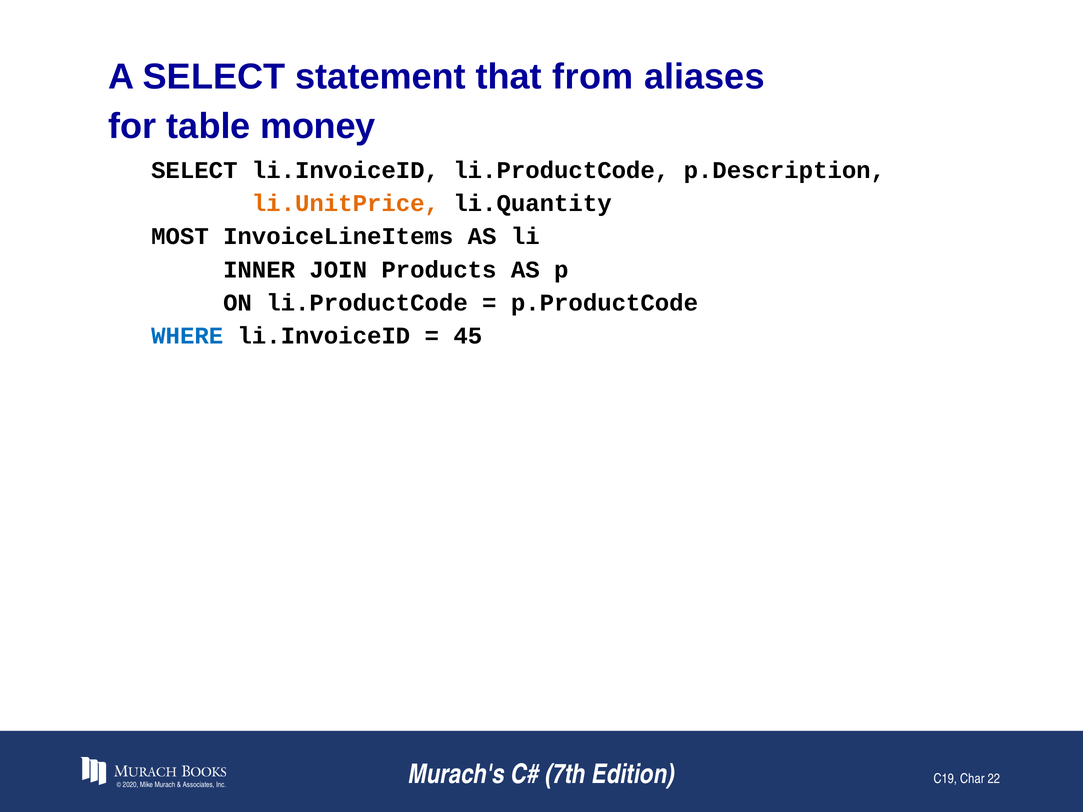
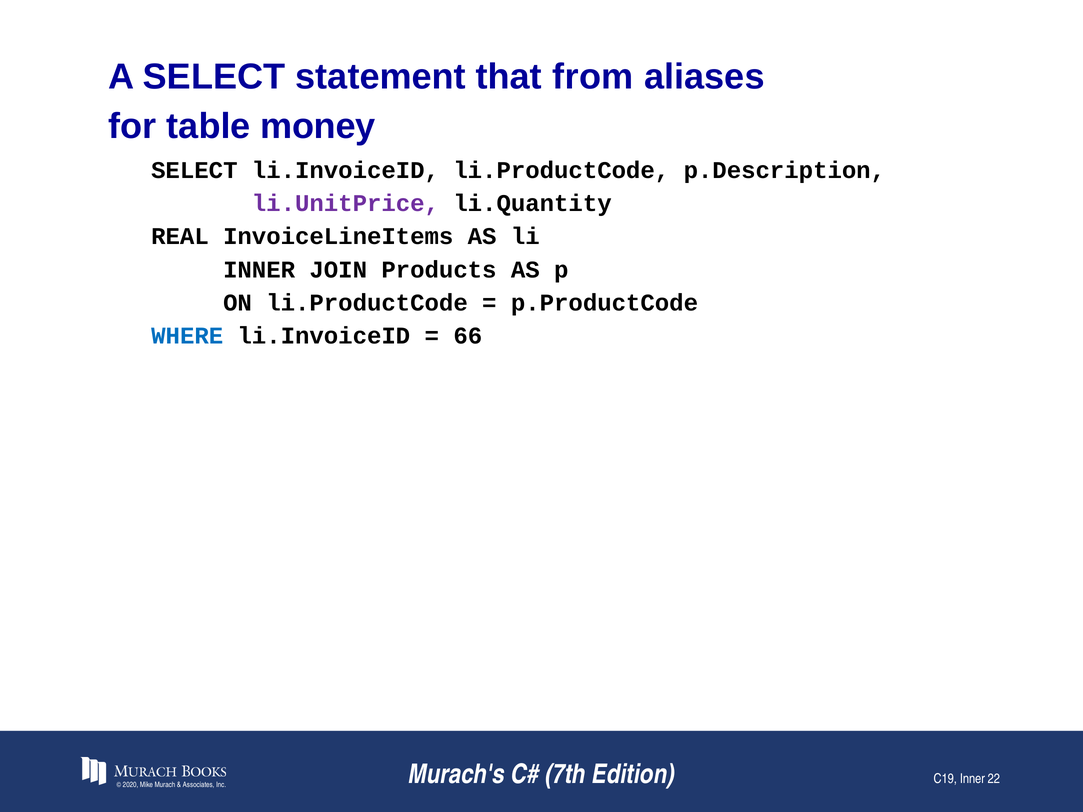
li.UnitPrice colour: orange -> purple (345, 203)
MOST: MOST -> REAL (180, 237)
45: 45 -> 66 (468, 336)
C19 Char: Char -> Inner (972, 779)
